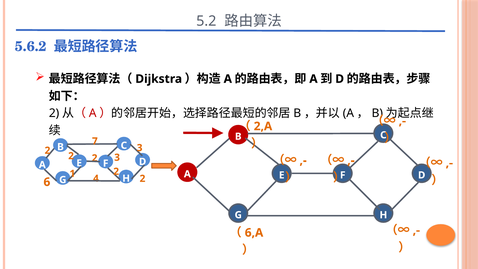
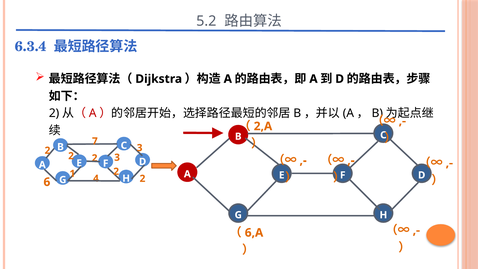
5.6.2: 5.6.2 -> 6.3.4 (31, 47)
